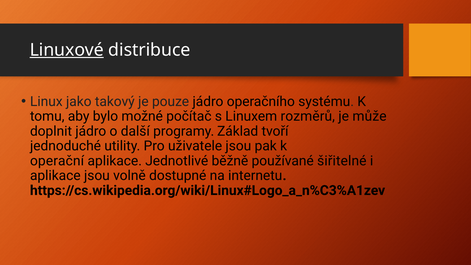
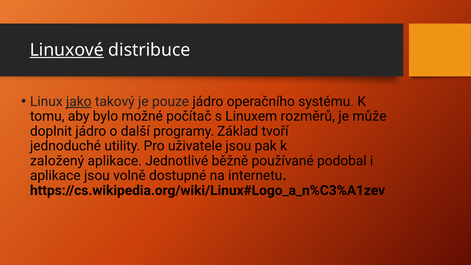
jako underline: none -> present (79, 102)
operační: operační -> založený (57, 161)
šiřitelné: šiřitelné -> podobal (342, 161)
